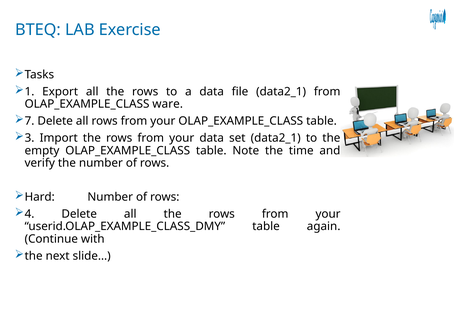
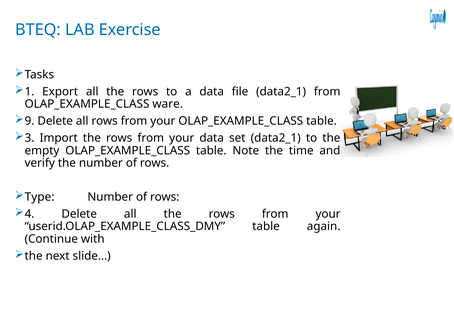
7: 7 -> 9 (30, 121)
Hard: Hard -> Type (40, 197)
